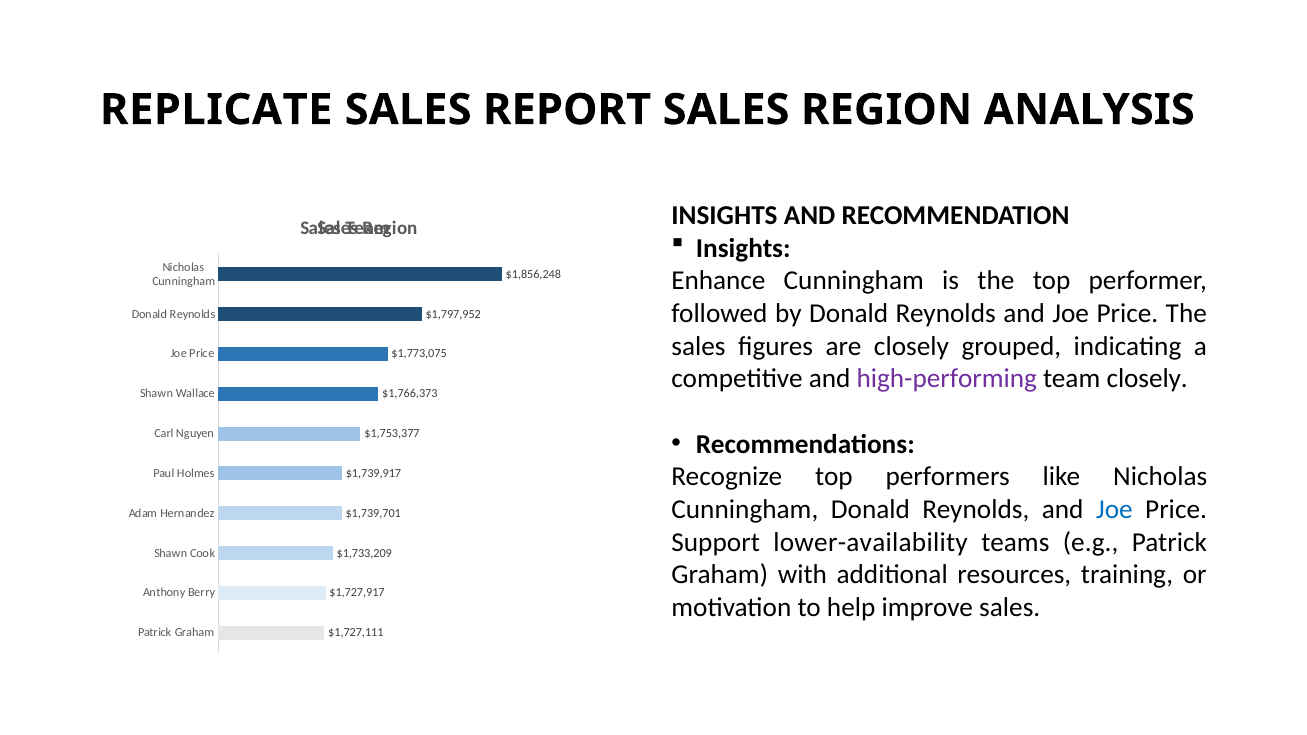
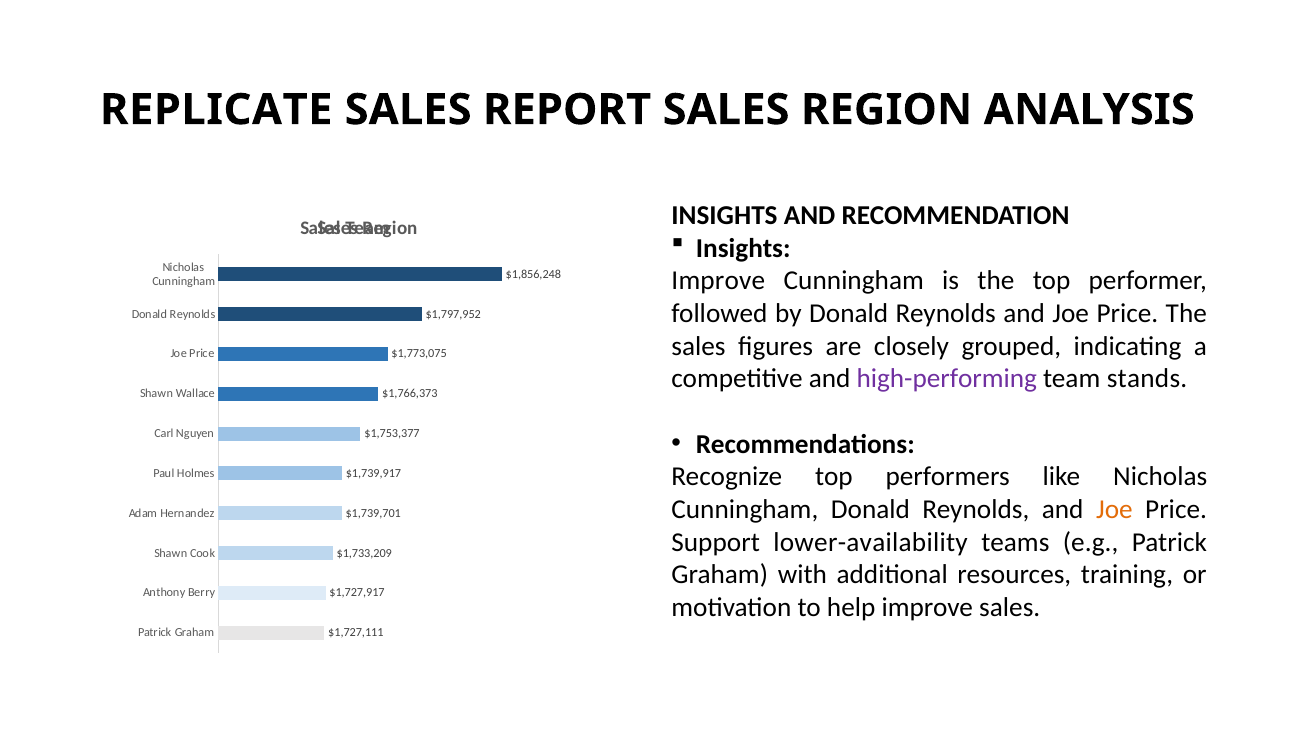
Enhance: Enhance -> Improve (718, 281)
team closely: closely -> stands (1147, 379)
Joe colour: blue -> orange (1114, 510)
